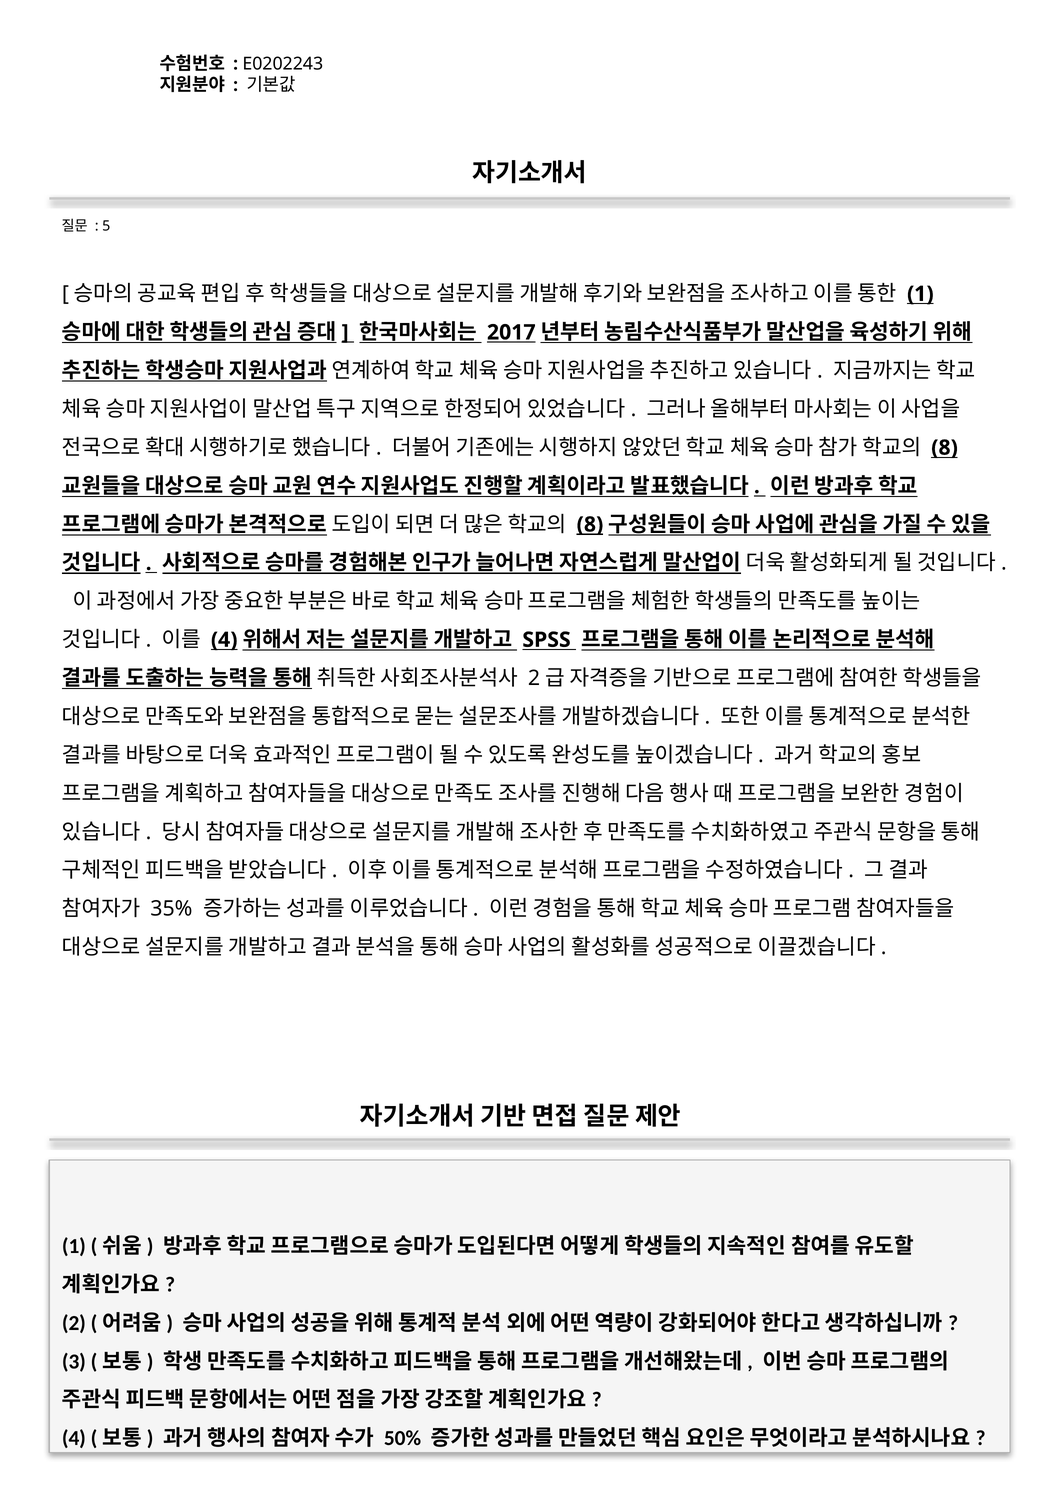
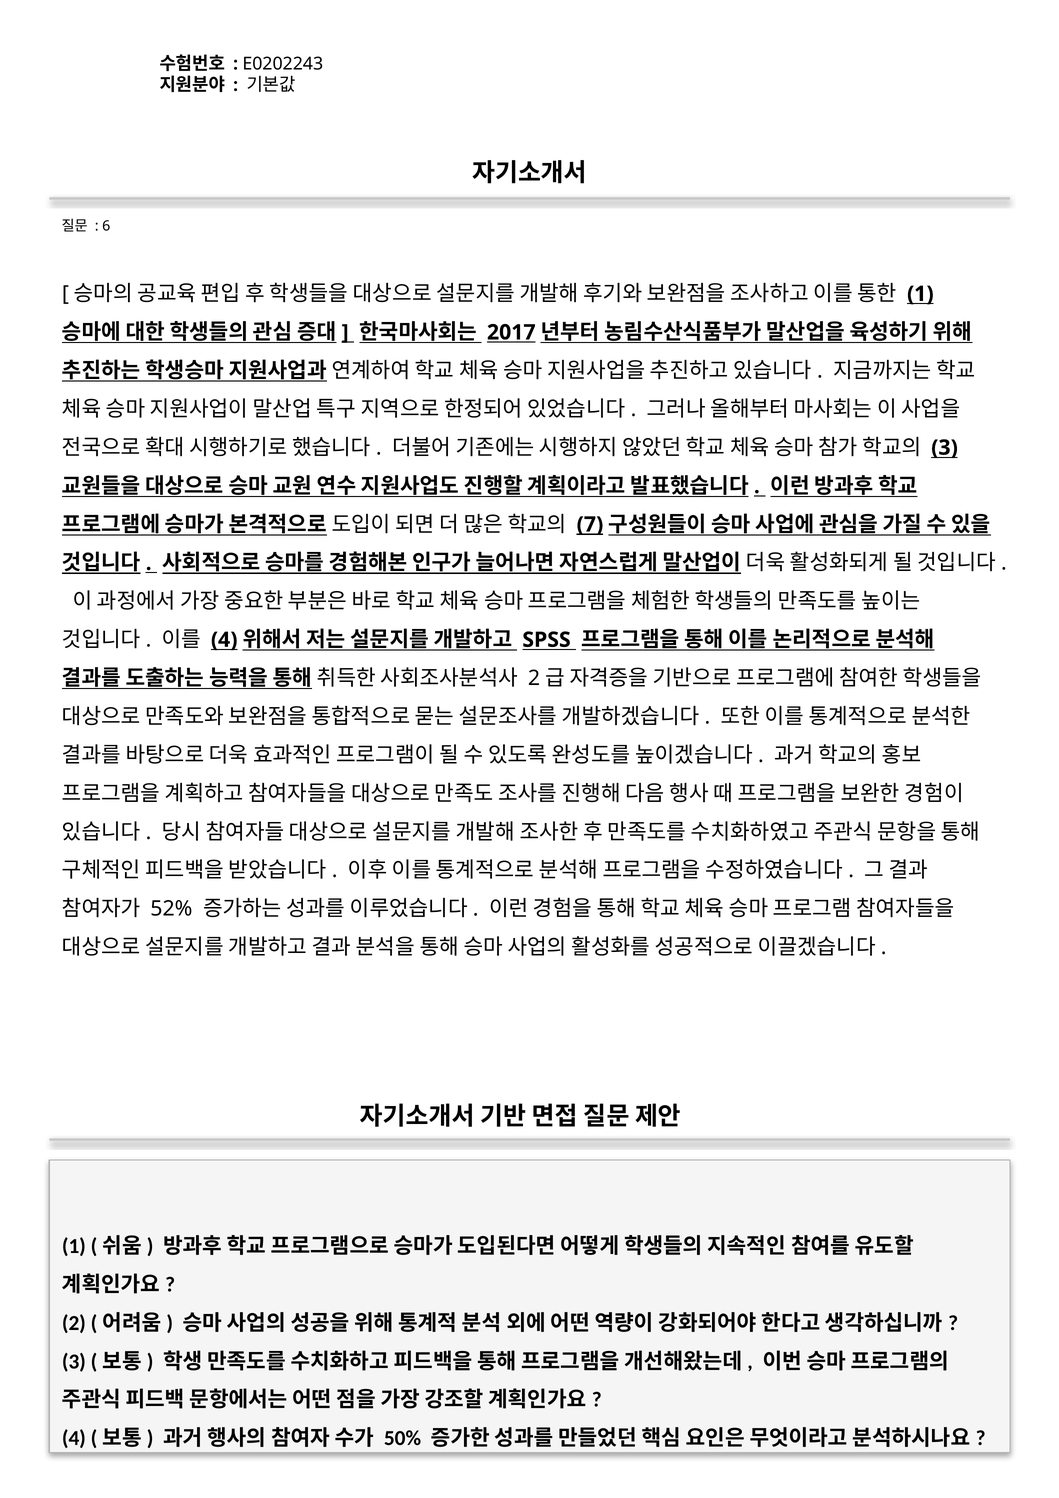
5: 5 -> 6 (106, 226)
8: 8 -> 3 (945, 448)
8: 8 -> 7 (590, 524)
35%: 35% -> 52% (171, 909)
